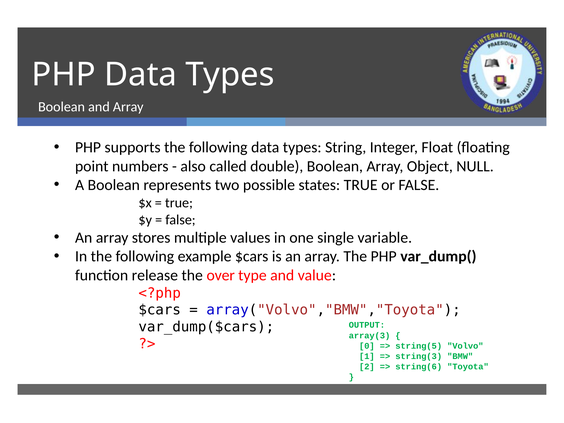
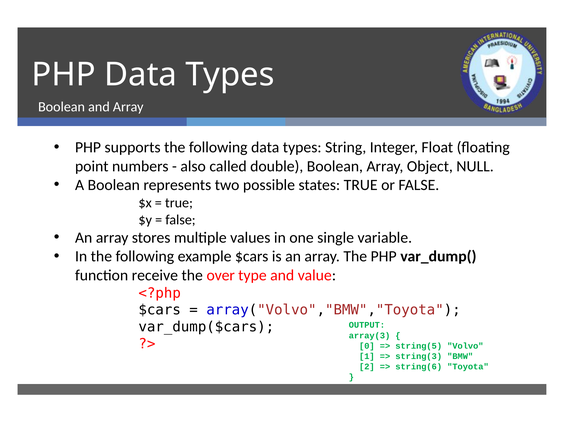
release: release -> receive (155, 275)
